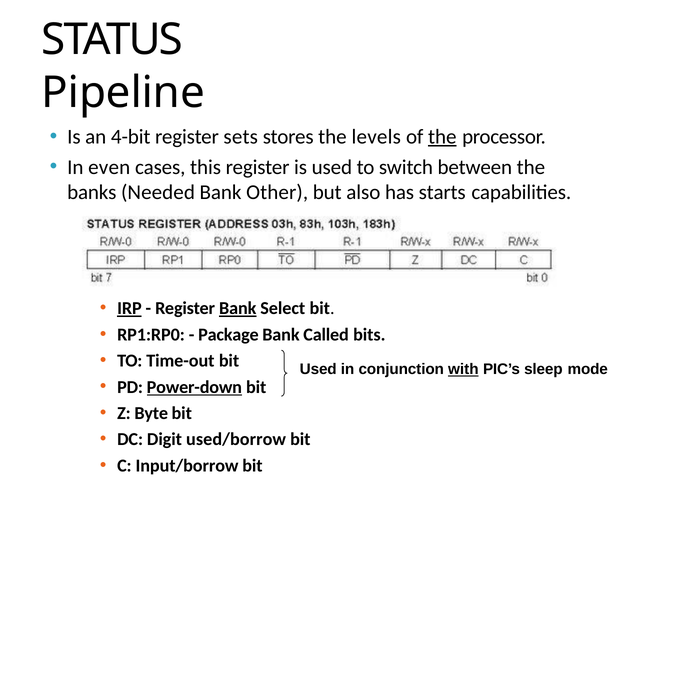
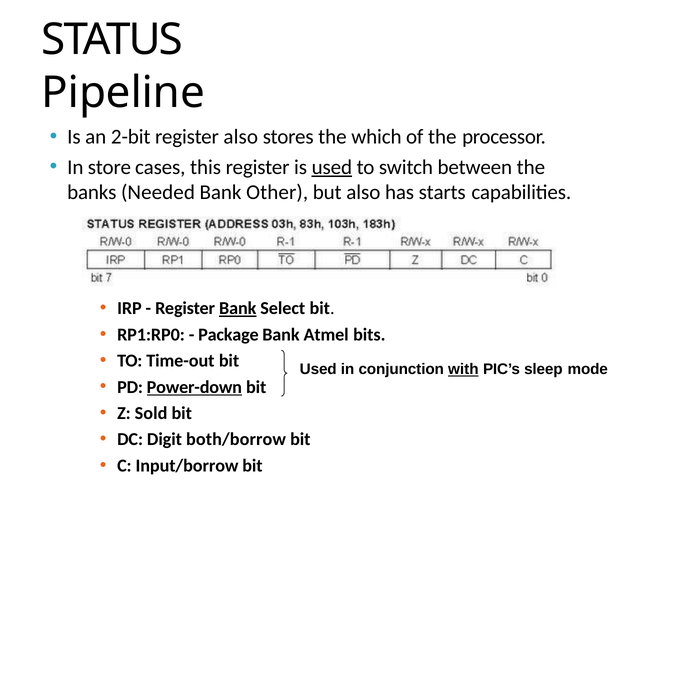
4-bit: 4-bit -> 2-bit (131, 137)
register sets: sets -> also (241, 137)
levels: levels -> which (376, 137)
the underline: present -> none (442, 137)
even: even -> store (109, 167)
used underline: none -> present (332, 167)
IRP underline: present -> none (129, 308)
Called: Called -> Atmel (326, 335)
Byte: Byte -> Sold (151, 413)
used/borrow: used/borrow -> both/borrow (236, 439)
